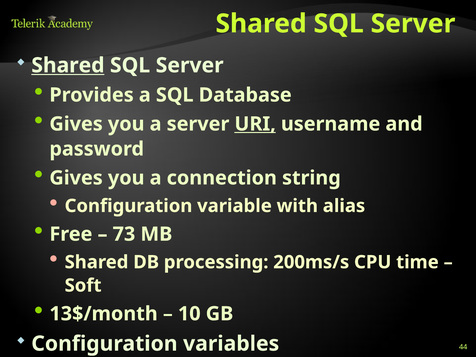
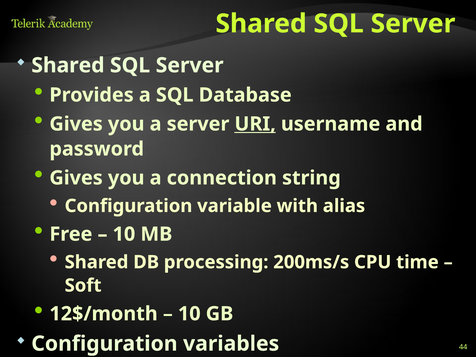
Shared underline: present -> none (68, 65)
73: 73 -> 10 (124, 234)
13$/month: 13$/month -> 12$/month (104, 314)
